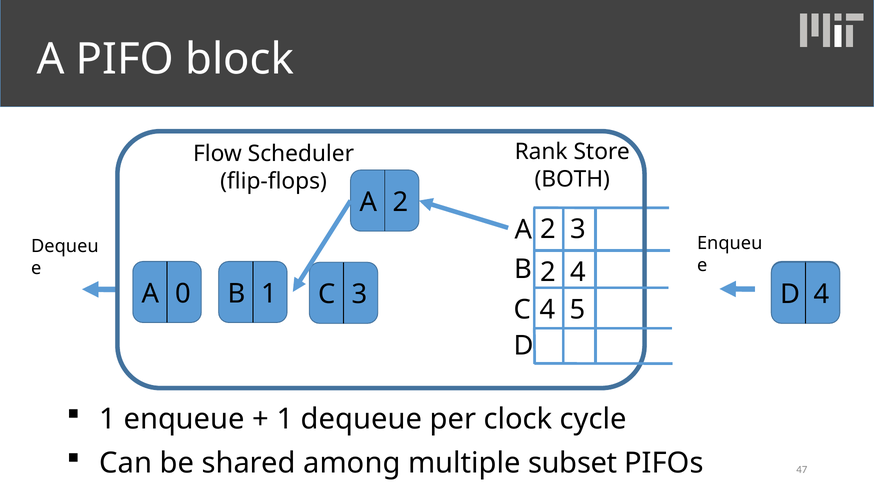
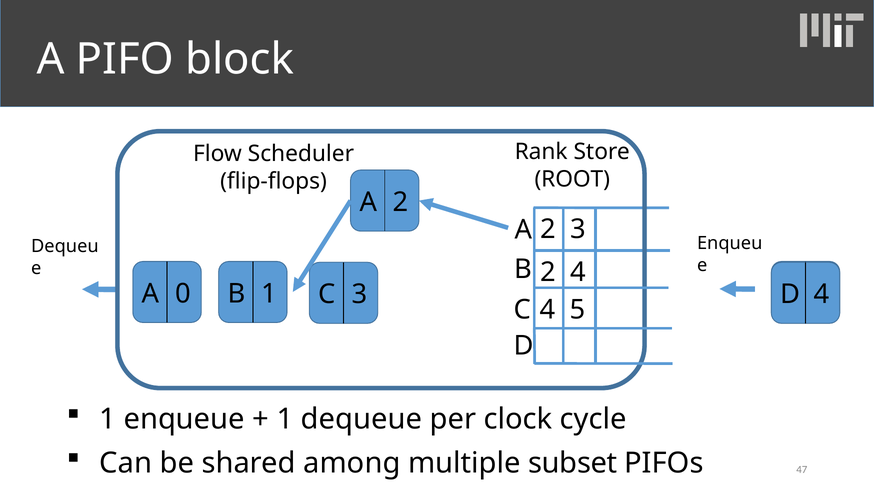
BOTH: BOTH -> ROOT (572, 179)
